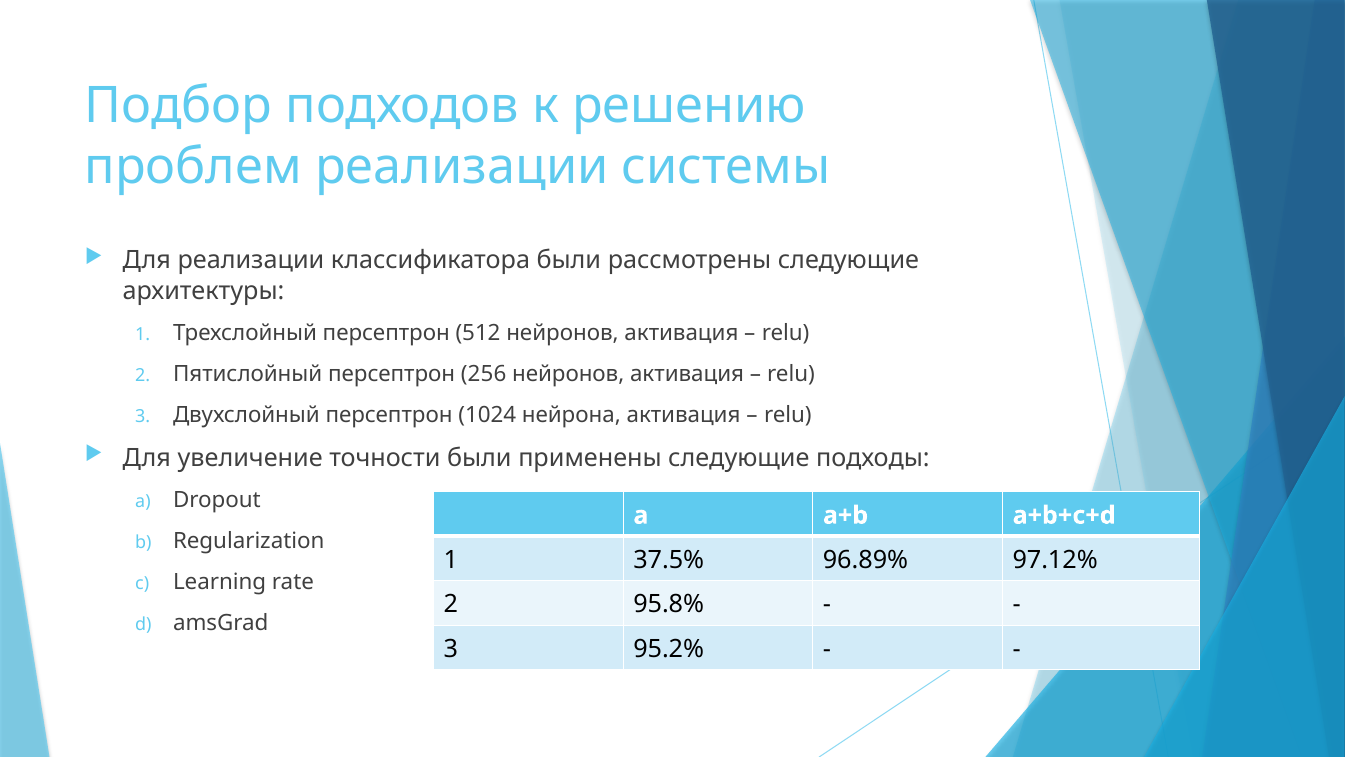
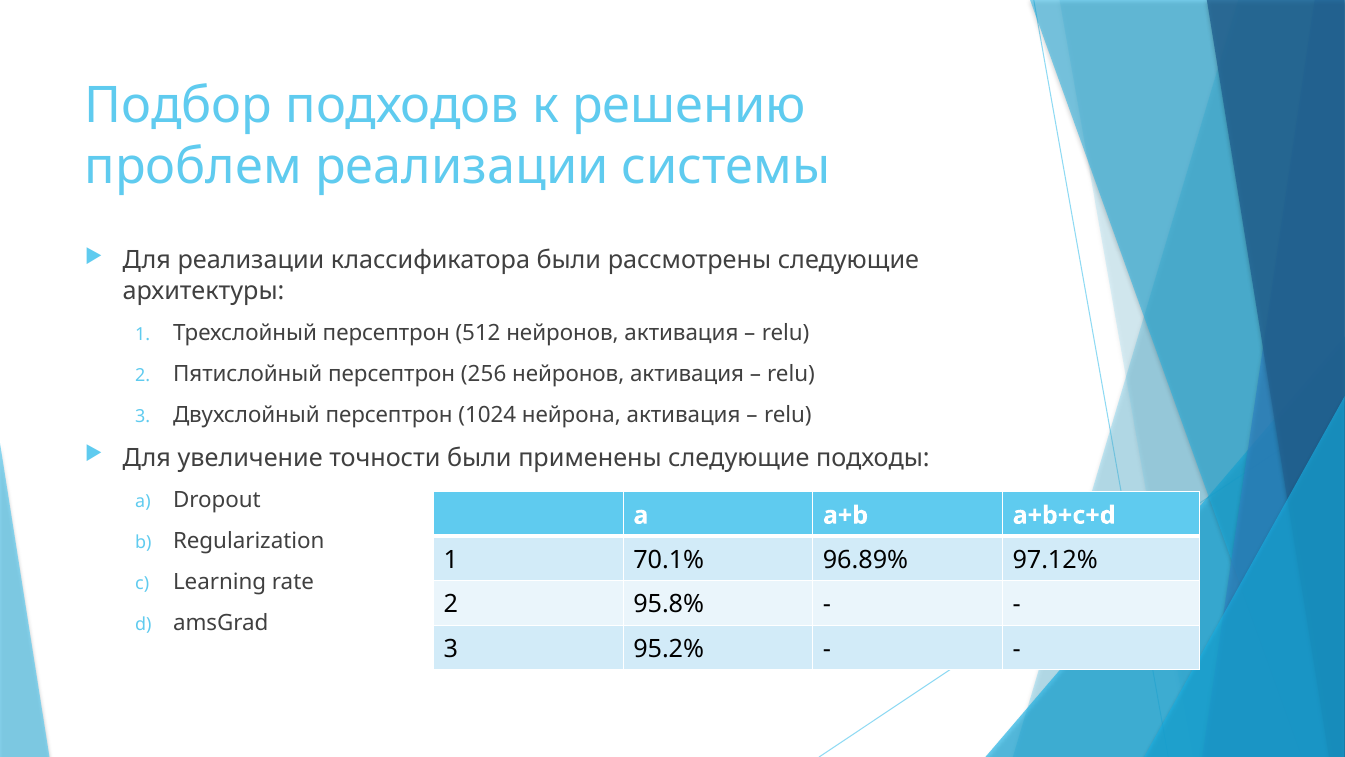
37.5%: 37.5% -> 70.1% (669, 560)
